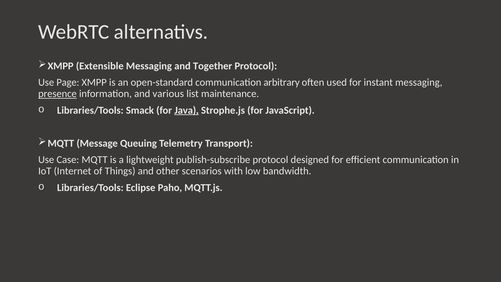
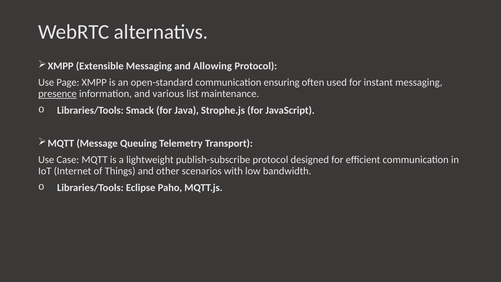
Together: Together -> Allowing (213, 66)
arbitrary: arbitrary -> ensuring (282, 82)
Java underline: present -> none (187, 110)
